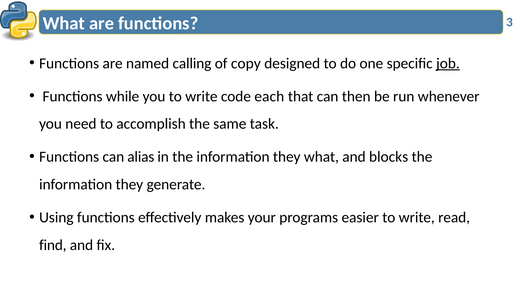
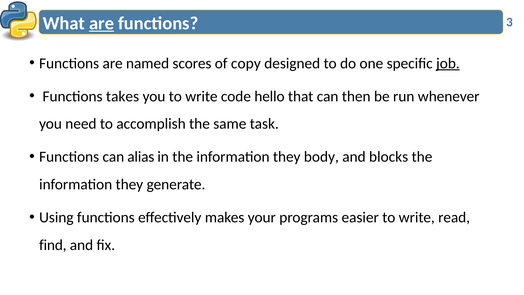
are underline: none -> present (102, 23)
calling: calling -> scores (192, 63)
while: while -> takes (123, 96)
each: each -> hello (269, 96)
they what: what -> body (321, 157)
